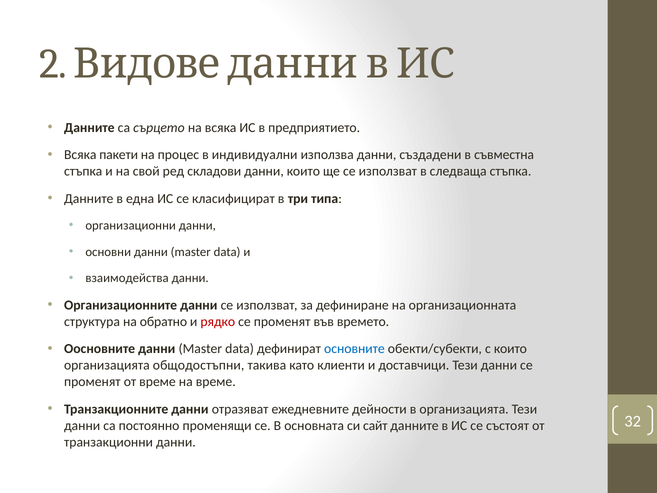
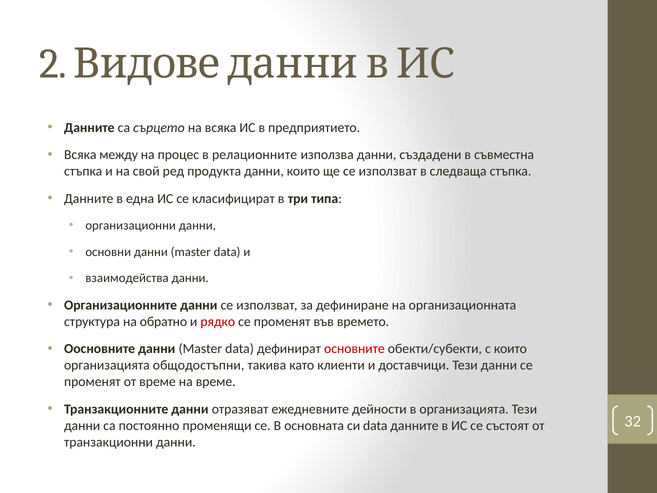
пакети: пакети -> между (119, 155)
индивидуални: индивидуални -> релационните (255, 155)
складови: складови -> продукта (214, 171)
основните colour: blue -> red (354, 349)
си сайт: сайт -> data (375, 425)
